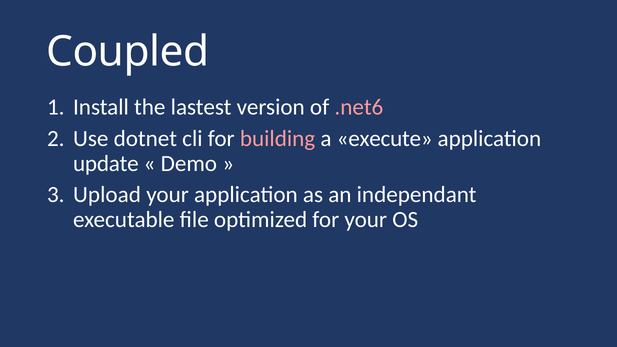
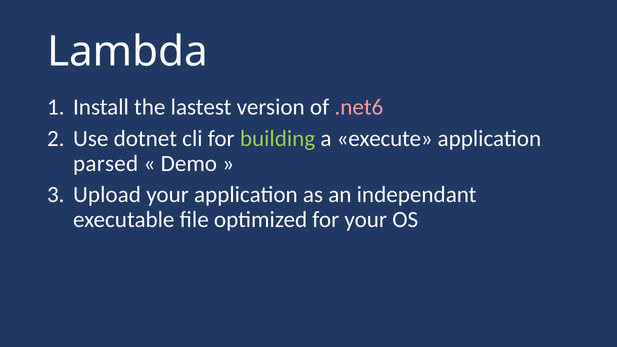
Coupled: Coupled -> Lambda (128, 52)
building colour: pink -> light green (278, 138)
update: update -> parsed (106, 163)
